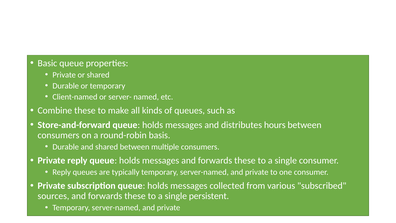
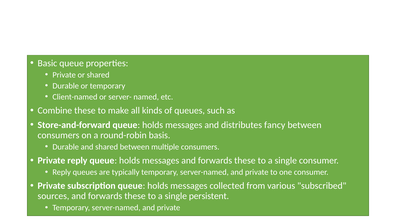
hours: hours -> fancy (275, 125)
